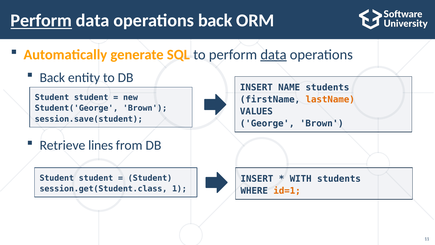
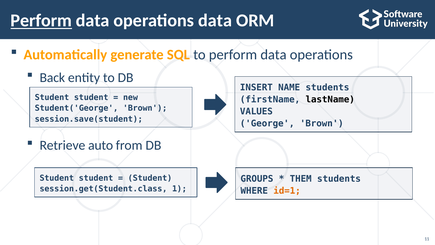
operations back: back -> data (215, 21)
data underline: present -> none (274, 55)
lastName colour: orange -> black (330, 99)
lines: lines -> auto (101, 145)
INSERT: INSERT -> GROUPS (257, 178)
WITH: WITH -> THEM (301, 178)
